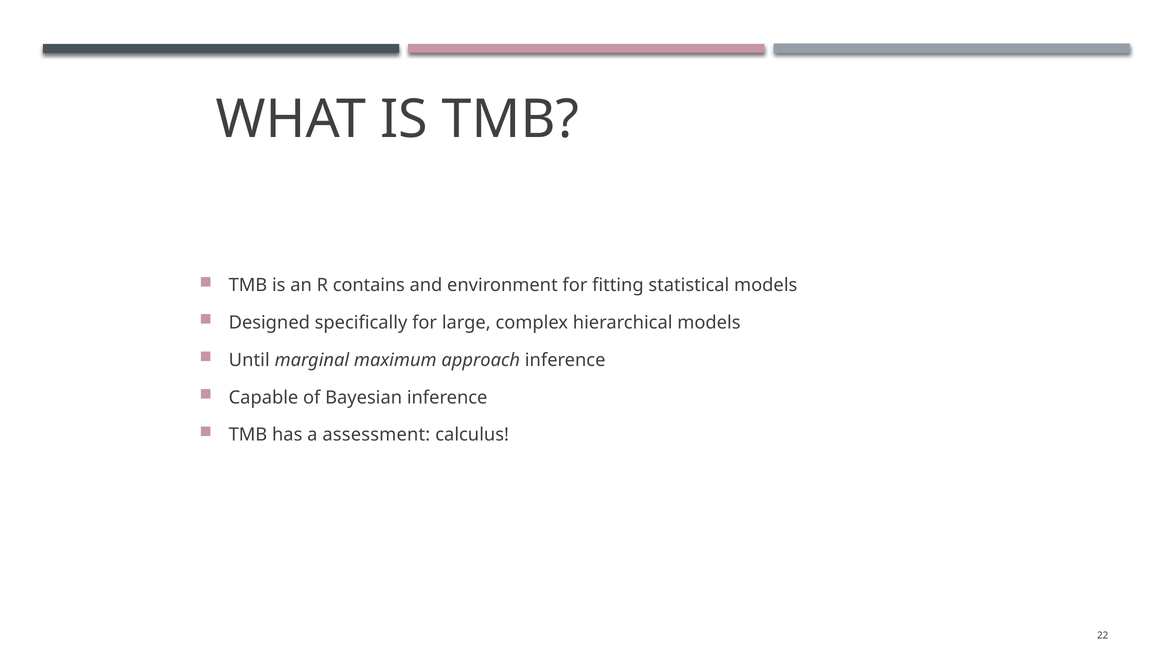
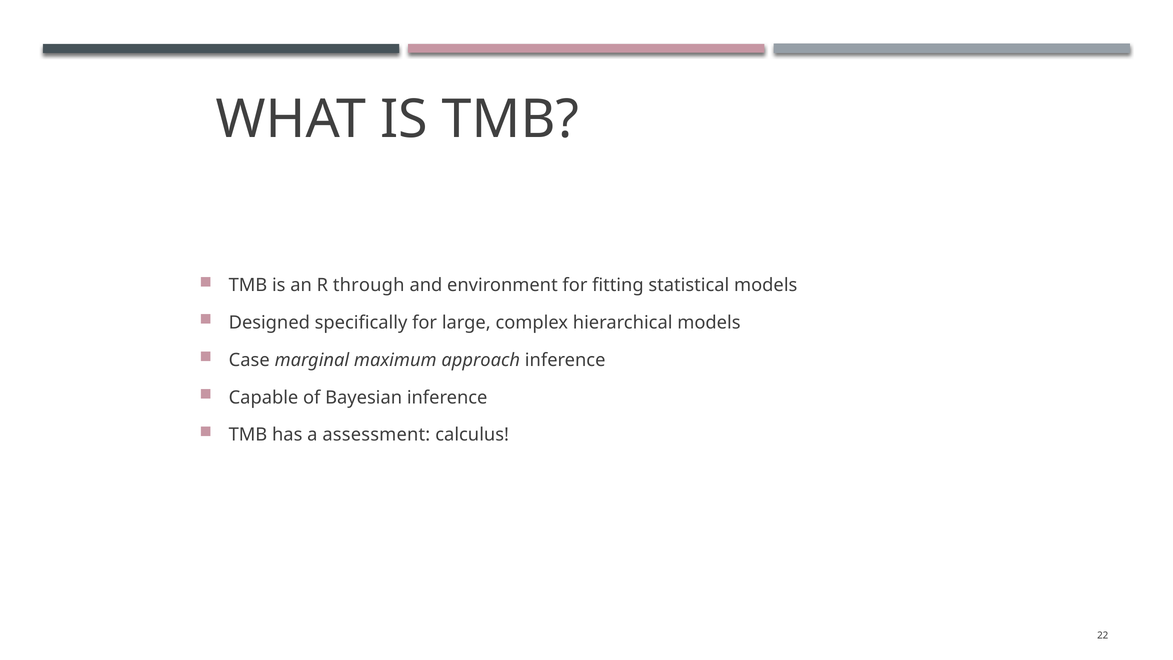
contains: contains -> through (369, 285)
Until: Until -> Case (249, 360)
